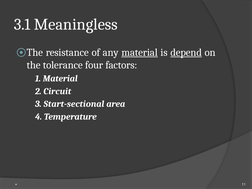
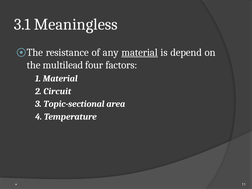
depend underline: present -> none (186, 52)
tolerance: tolerance -> multilead (63, 65)
Start-sectional: Start-sectional -> Topic-sectional (74, 104)
